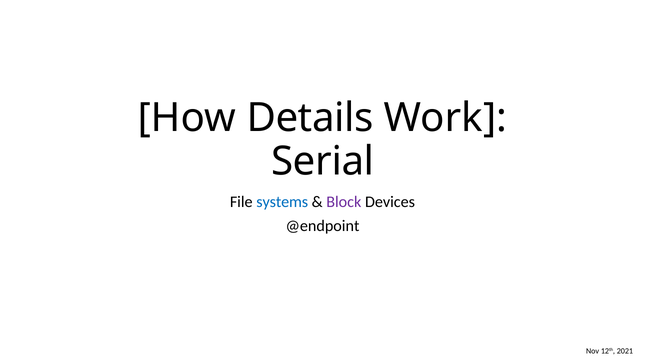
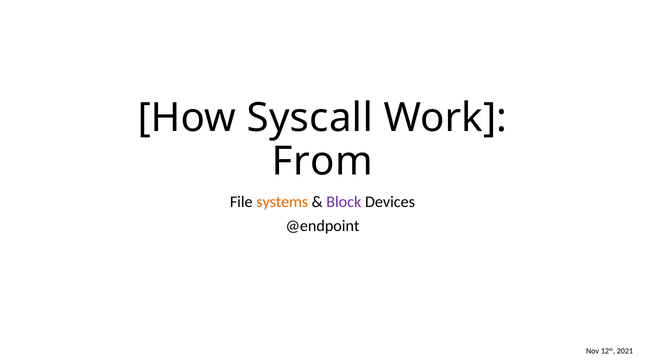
Details: Details -> Syscall (310, 118)
Serial: Serial -> From (322, 161)
systems colour: blue -> orange (282, 202)
